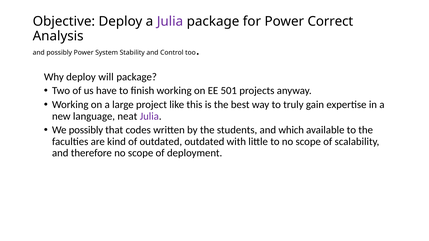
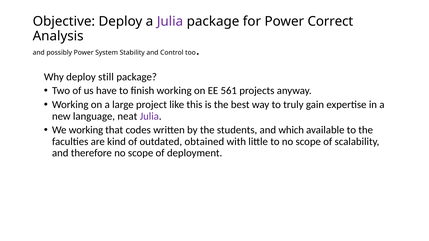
will: will -> still (106, 77)
501: 501 -> 561 (229, 91)
We possibly: possibly -> working (86, 130)
outdated outdated: outdated -> obtained (204, 142)
